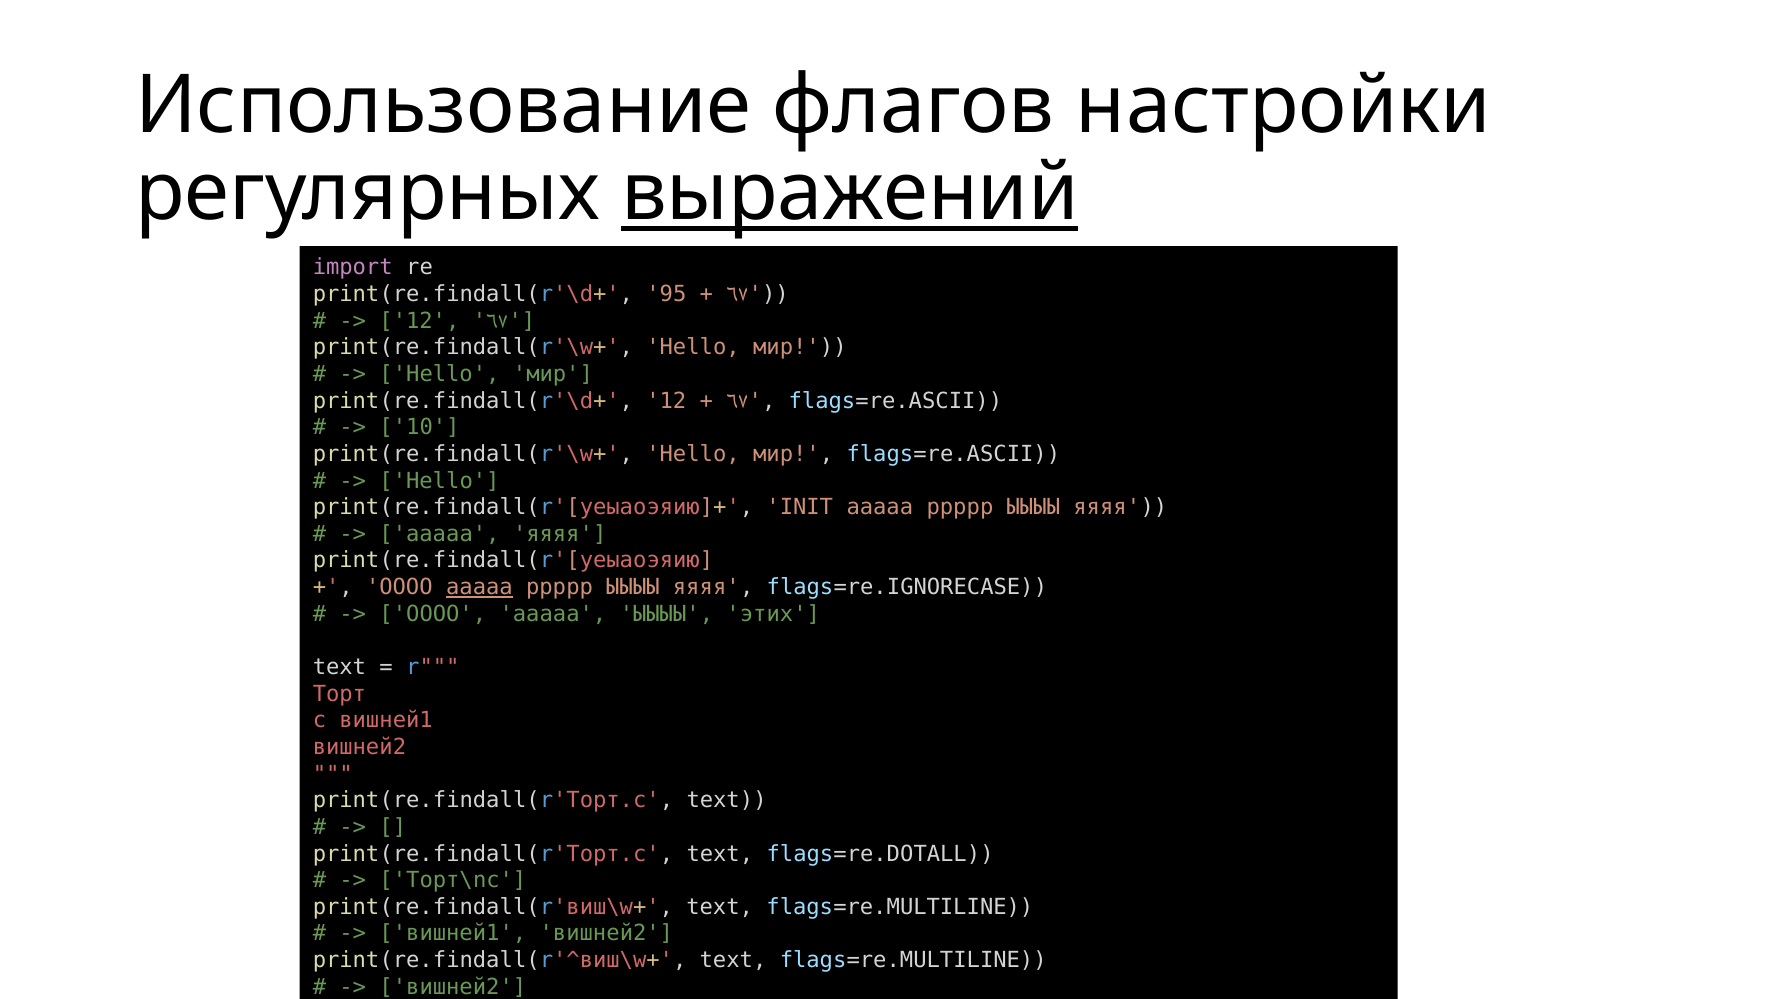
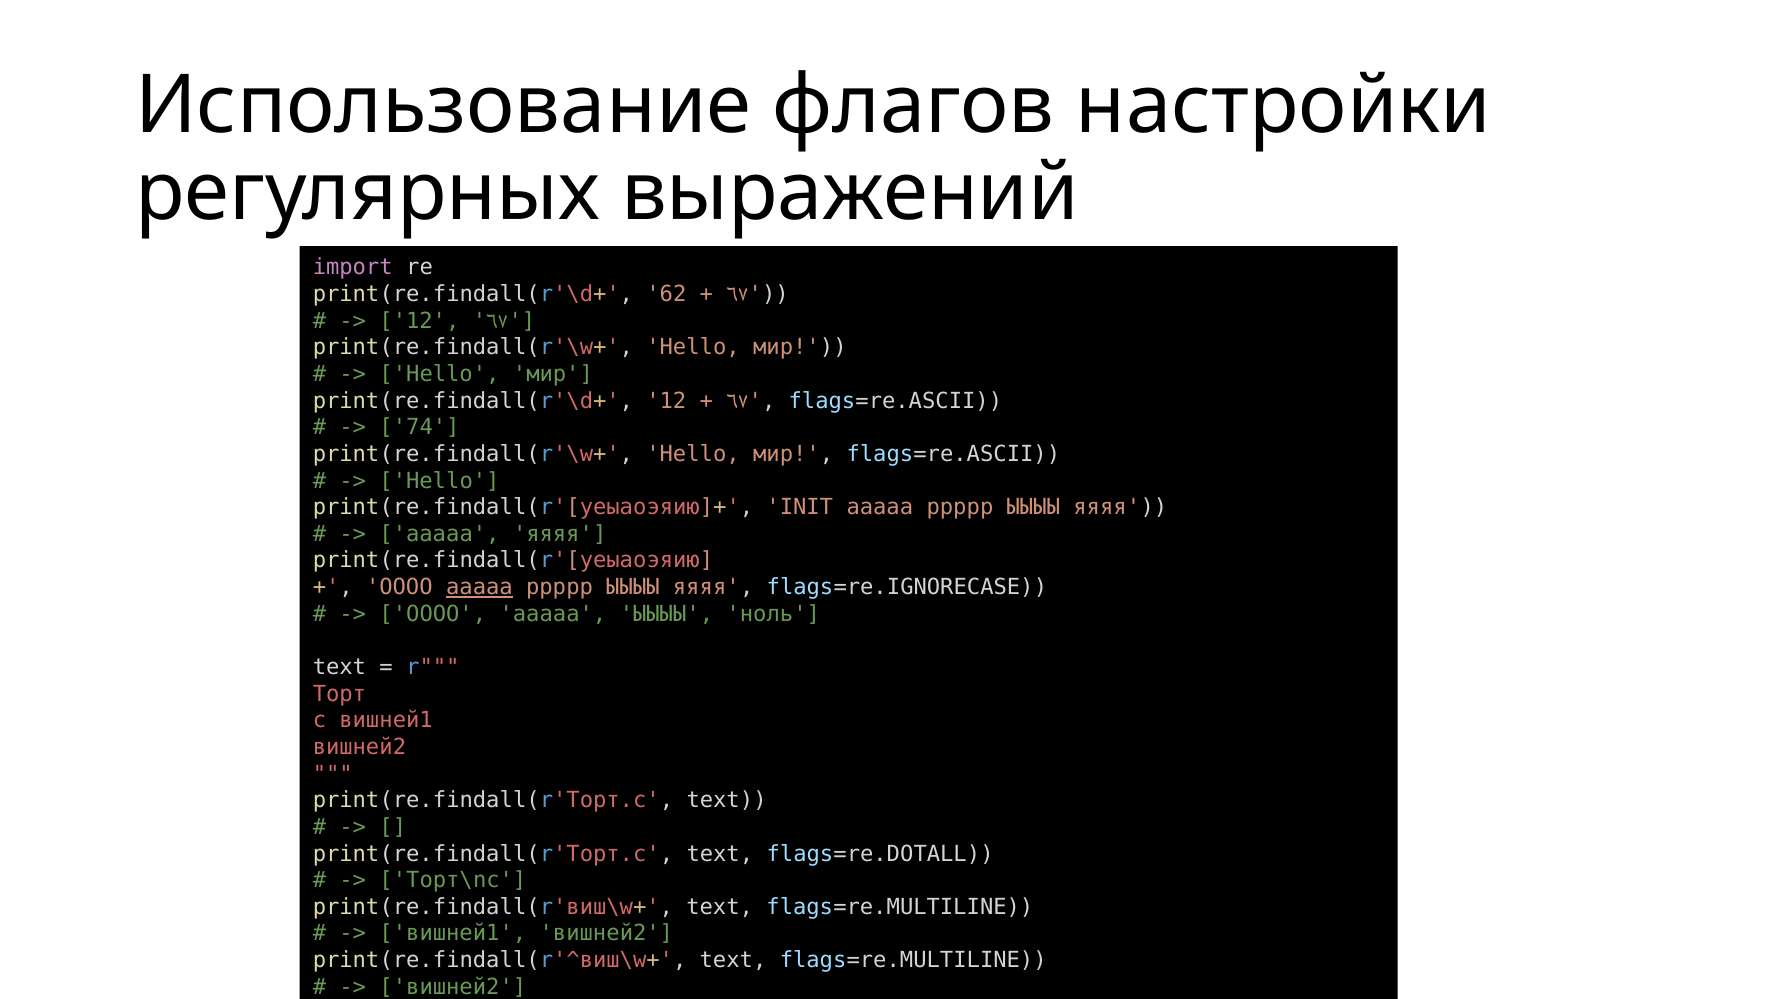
выражений underline: present -> none (850, 193)
95: 95 -> 62 (666, 294)
10: 10 -> 74 (420, 427)
этих: этих -> ноль (773, 614)
